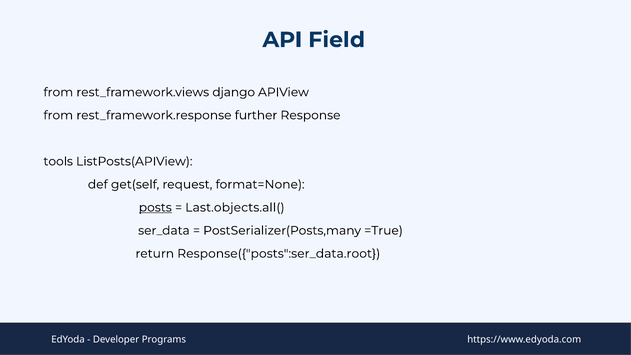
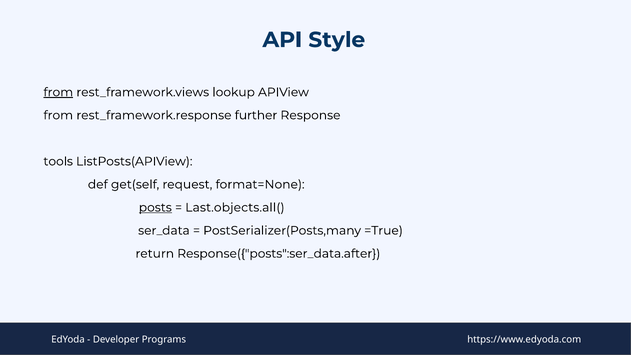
Field: Field -> Style (337, 40)
from underline: none -> present (58, 92)
django: django -> lookup (234, 92)
Response({"posts":ser_data.root: Response({"posts":ser_data.root -> Response({"posts":ser_data.after (279, 254)
